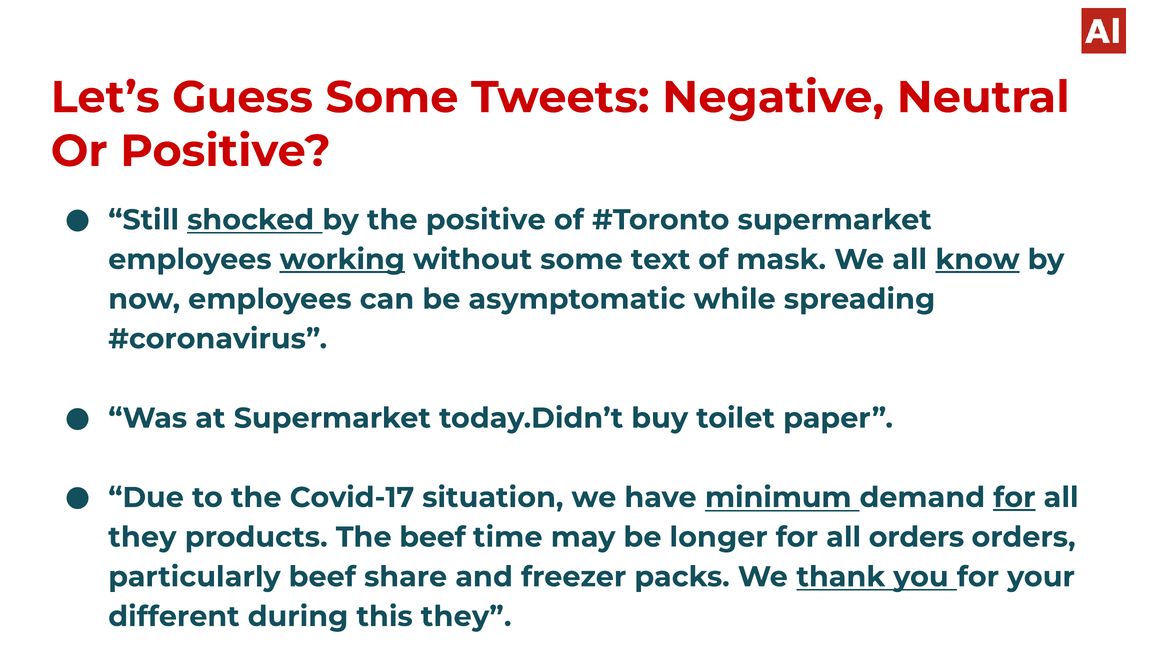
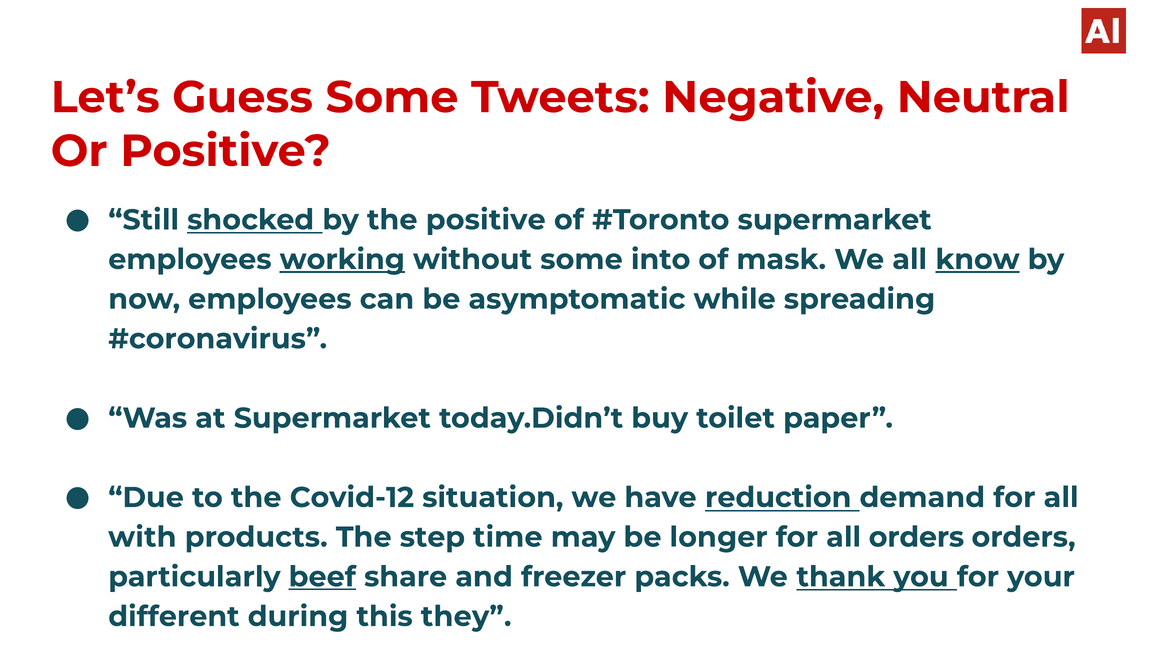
text: text -> into (661, 259)
Covid-17: Covid-17 -> Covid-12 (352, 497)
minimum: minimum -> reduction (778, 497)
for underline: present -> none (1014, 497)
they: they -> with (142, 537)
The beef: beef -> step (432, 537)
beef underline: none -> present (322, 577)
